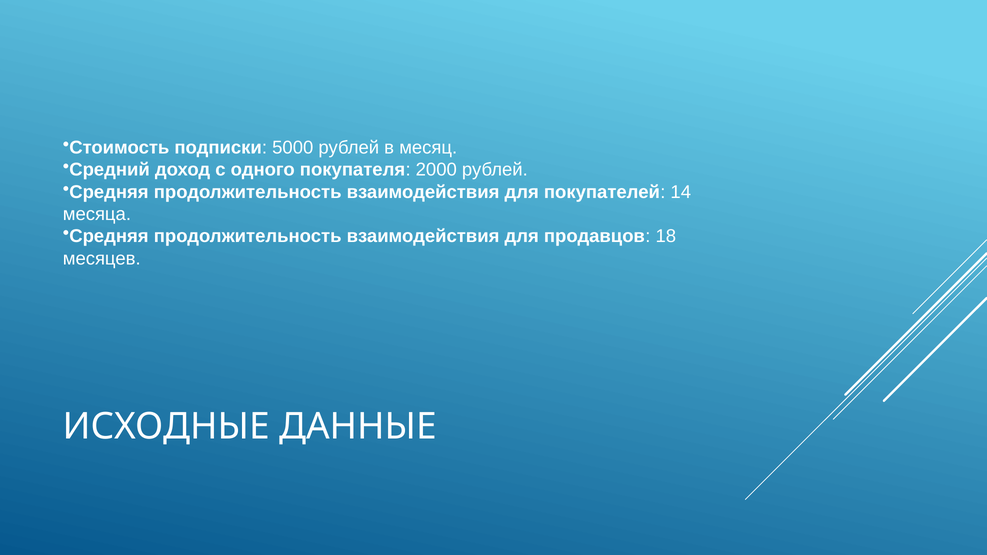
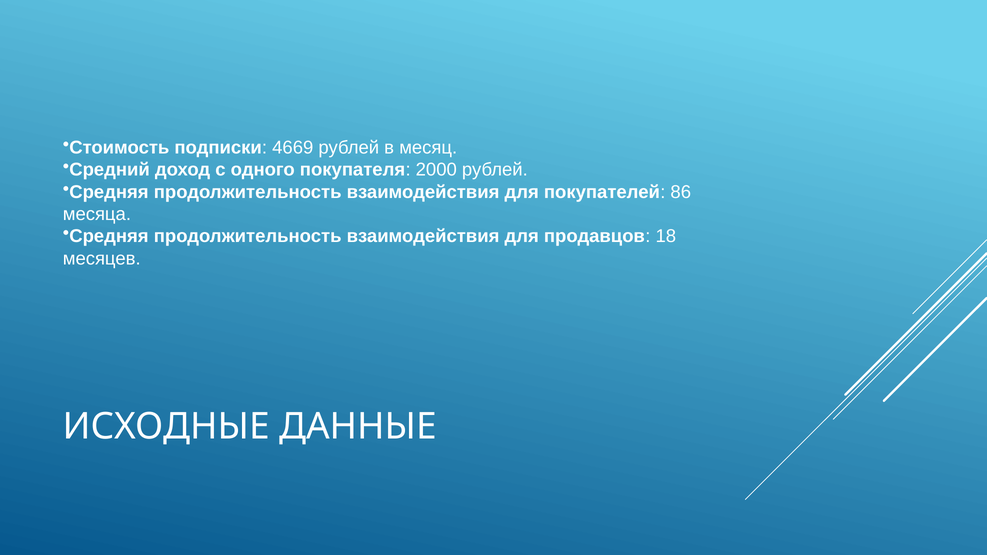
5000: 5000 -> 4669 (293, 148)
14: 14 -> 86 (681, 192)
